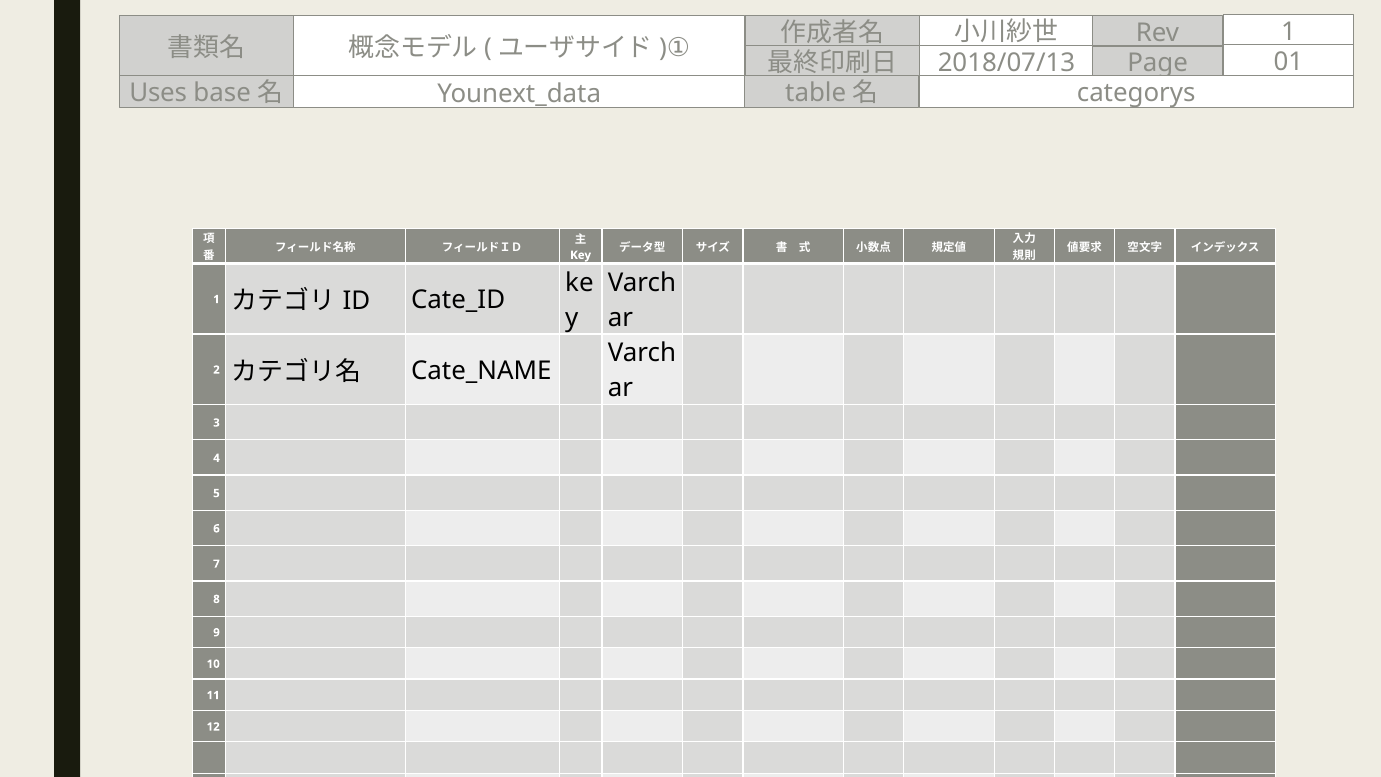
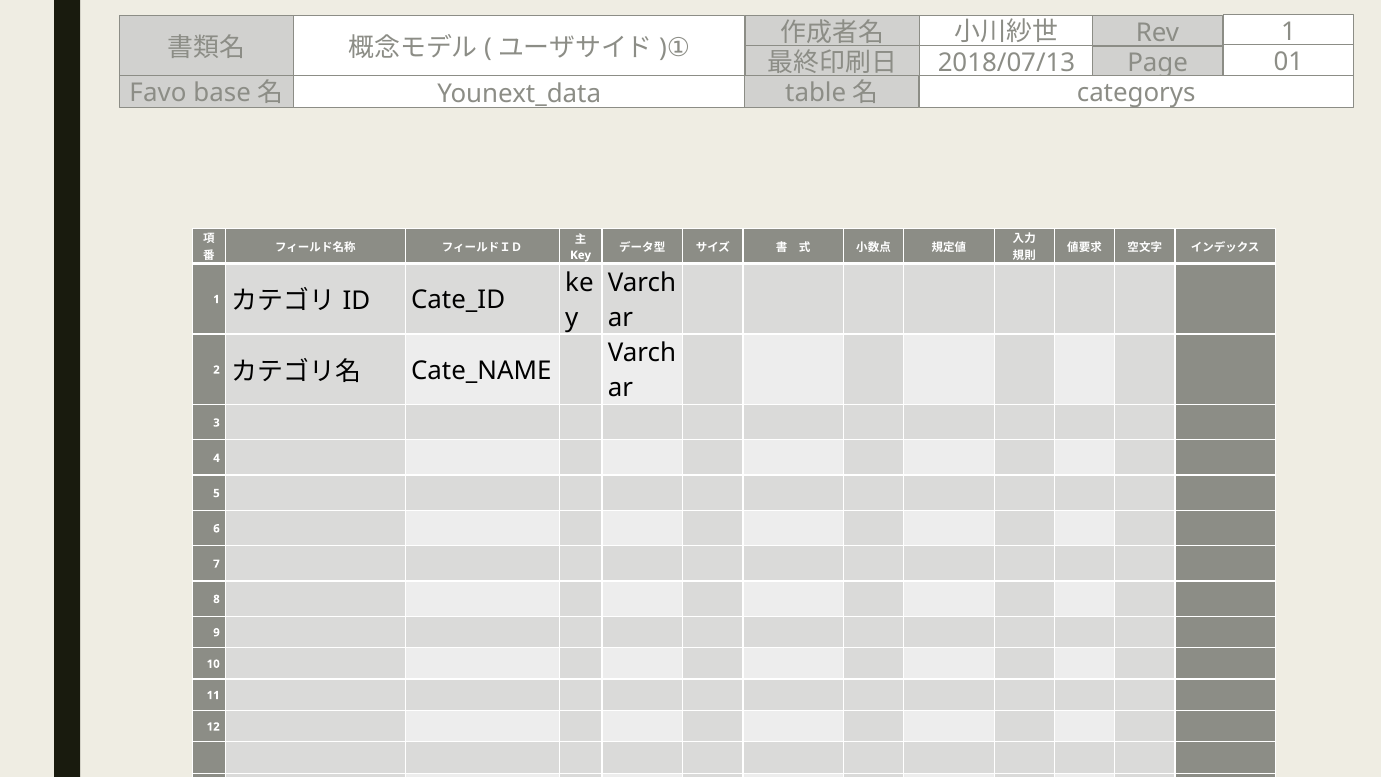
Uses: Uses -> Favo (158, 93)
